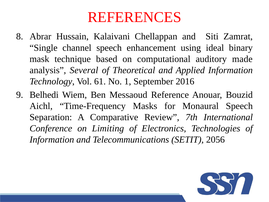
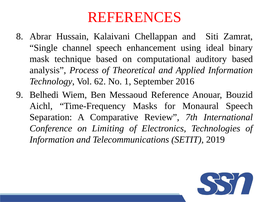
auditory made: made -> based (242, 59)
Several: Several -> Process (84, 70)
61: 61 -> 62 (100, 81)
2056: 2056 -> 2019 (215, 140)
